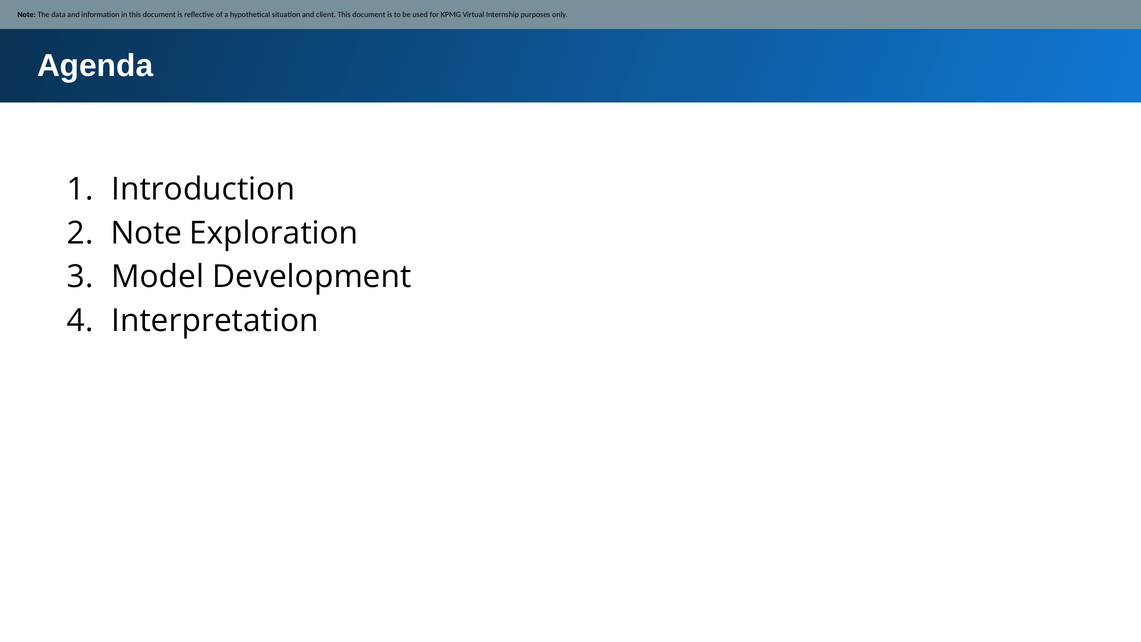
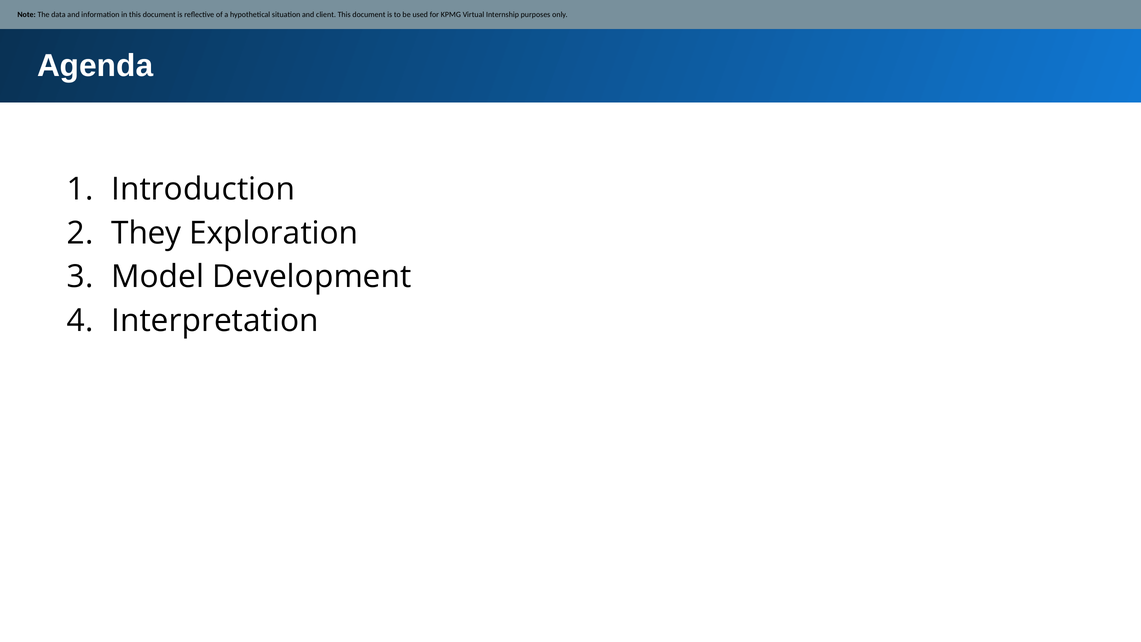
Note: Note -> They (146, 233)
